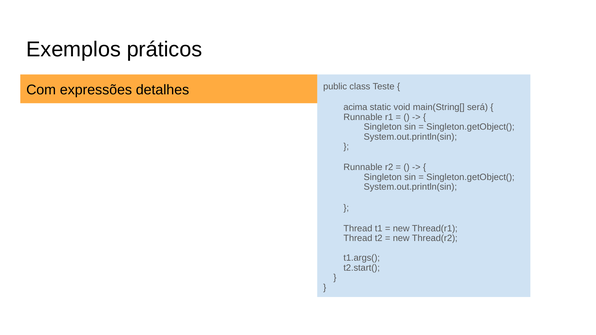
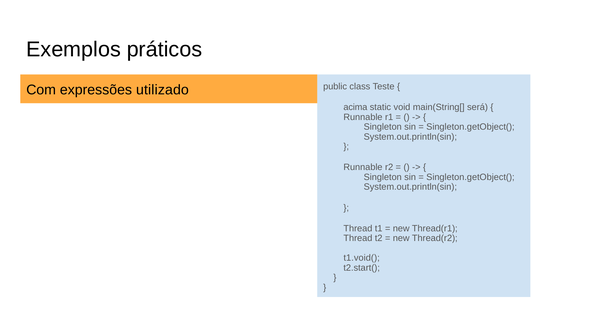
detalhes: detalhes -> utilizado (162, 90)
t1.args(: t1.args( -> t1.void( (362, 258)
